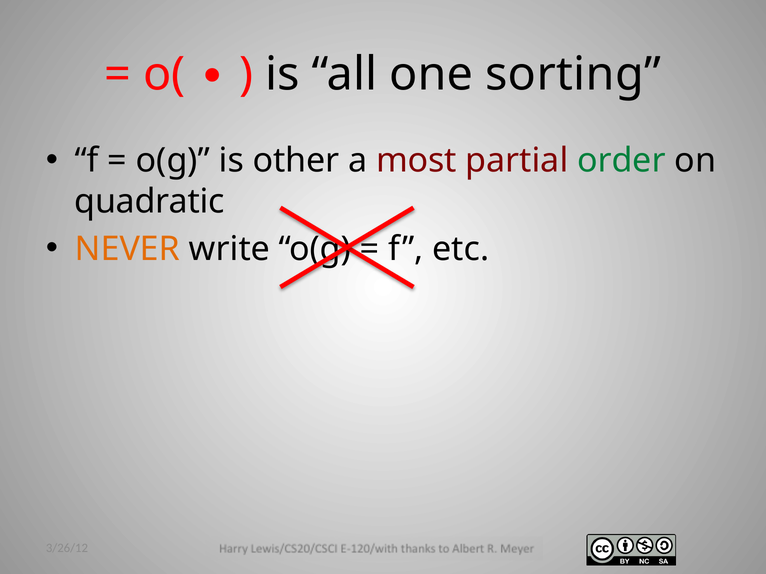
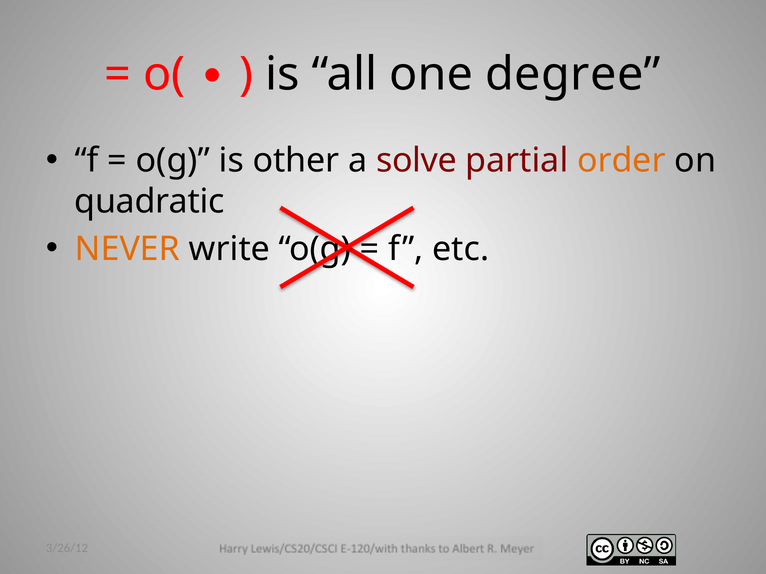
sorting: sorting -> degree (573, 74)
most: most -> solve (417, 161)
order colour: green -> orange (621, 161)
